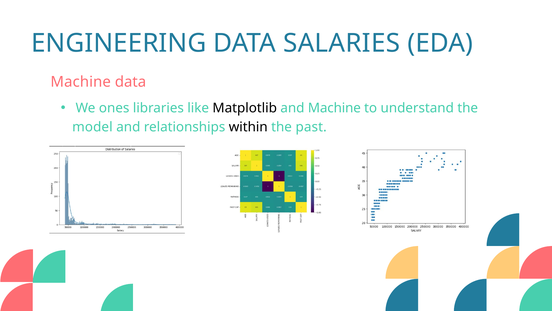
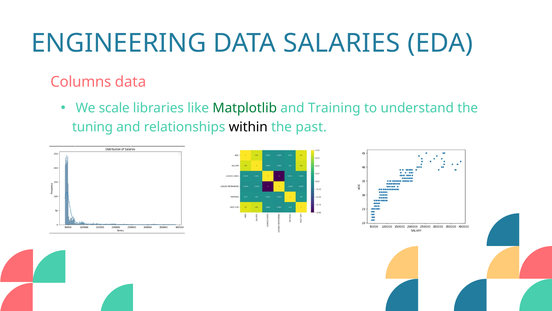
Machine: Machine -> Columns (81, 82)
ones: ones -> scale (114, 108)
Matplotlib colour: black -> green (245, 108)
and Machine: Machine -> Training (334, 108)
model: model -> tuning (93, 127)
